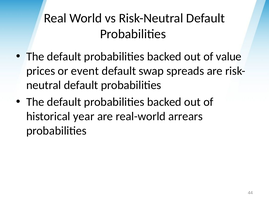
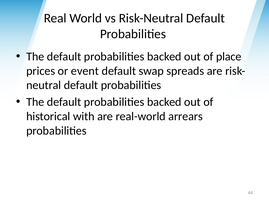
value: value -> place (229, 56)
year: year -> with (84, 116)
